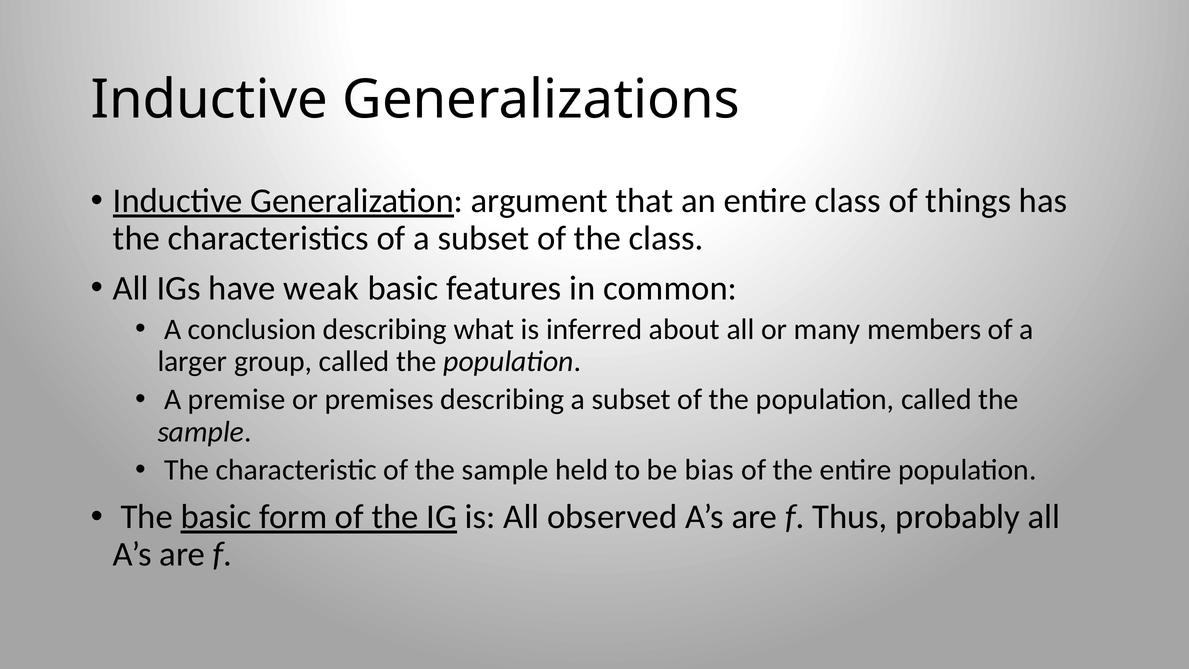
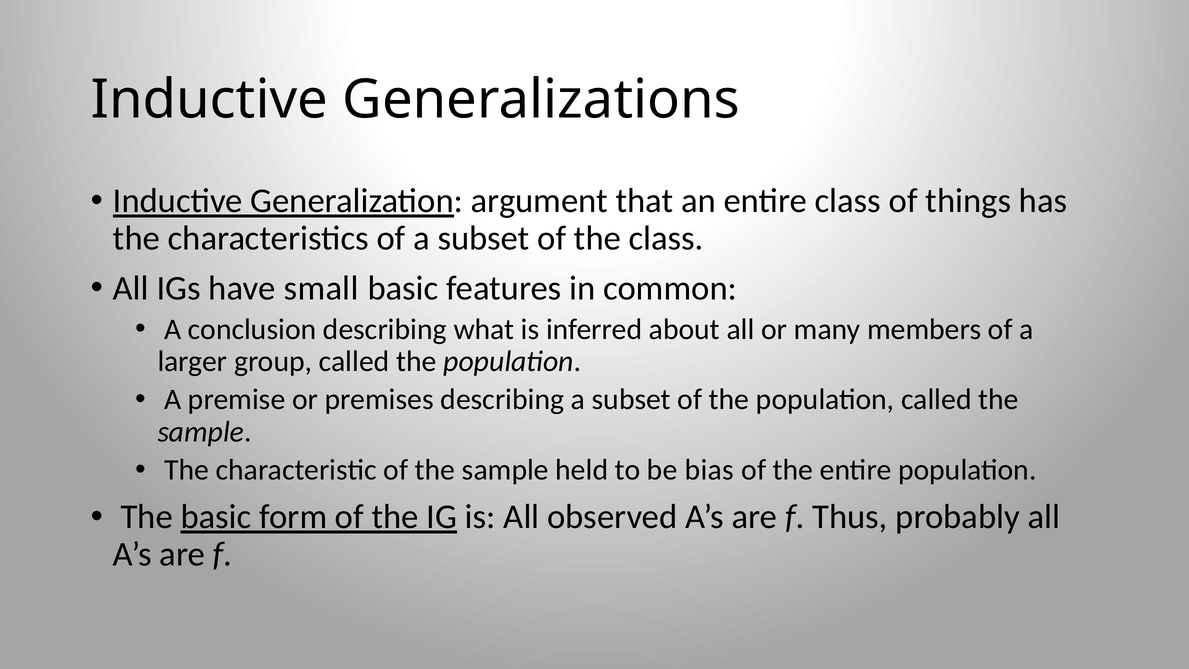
weak: weak -> small (321, 288)
